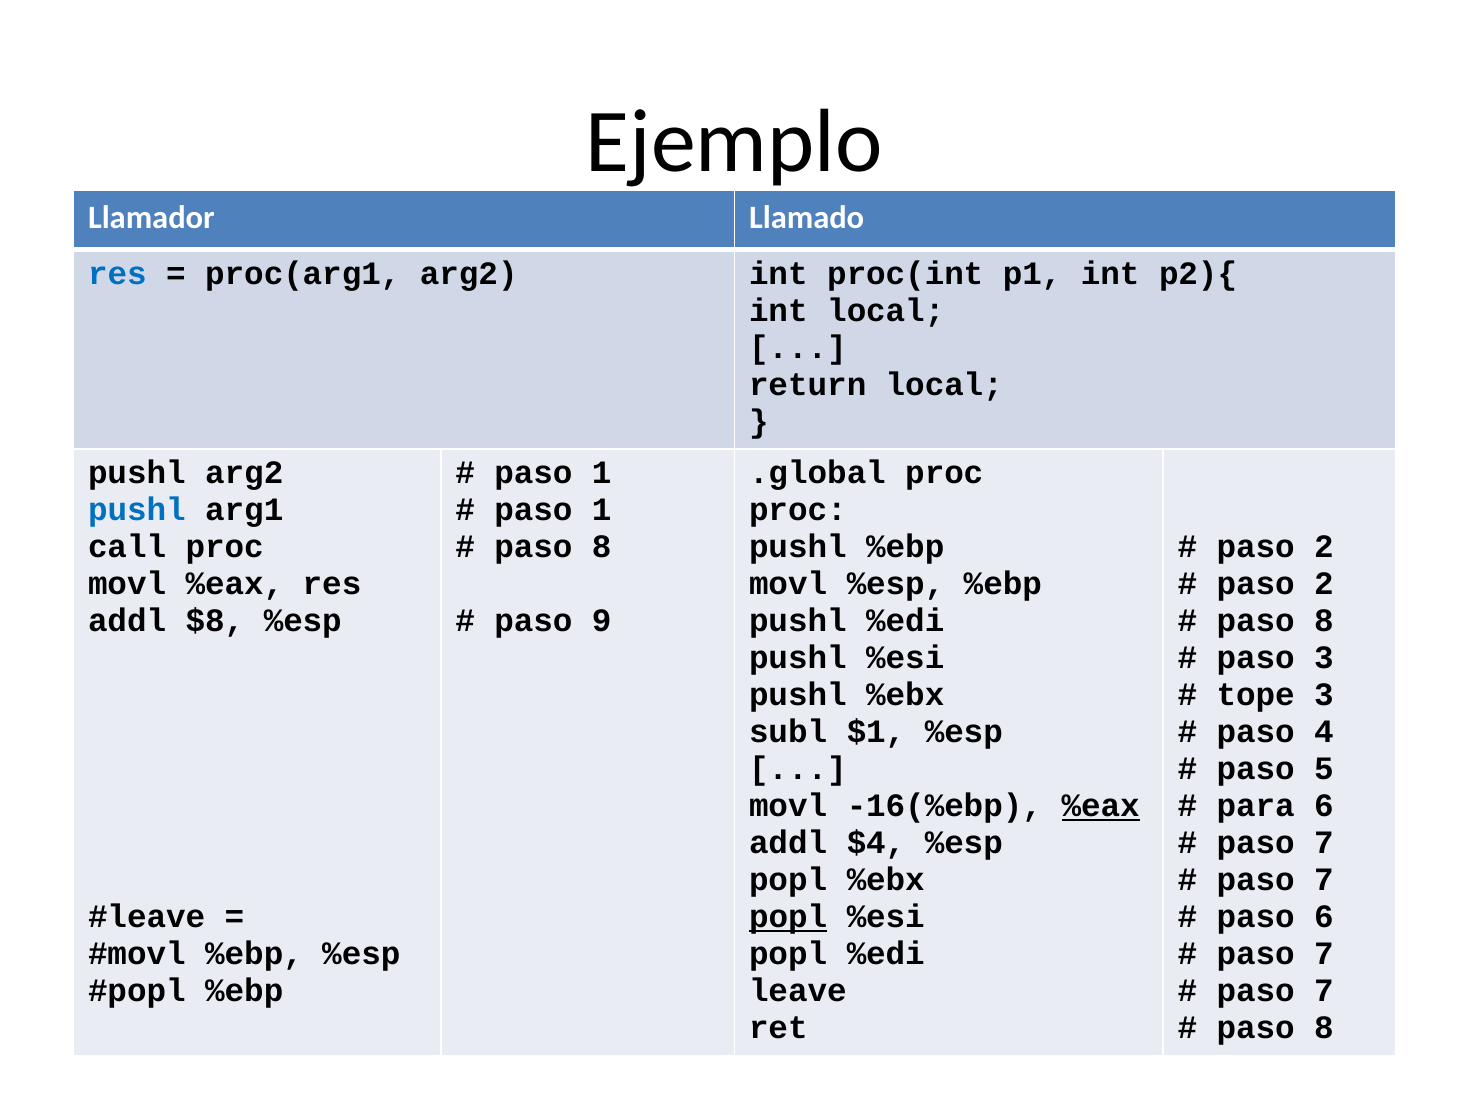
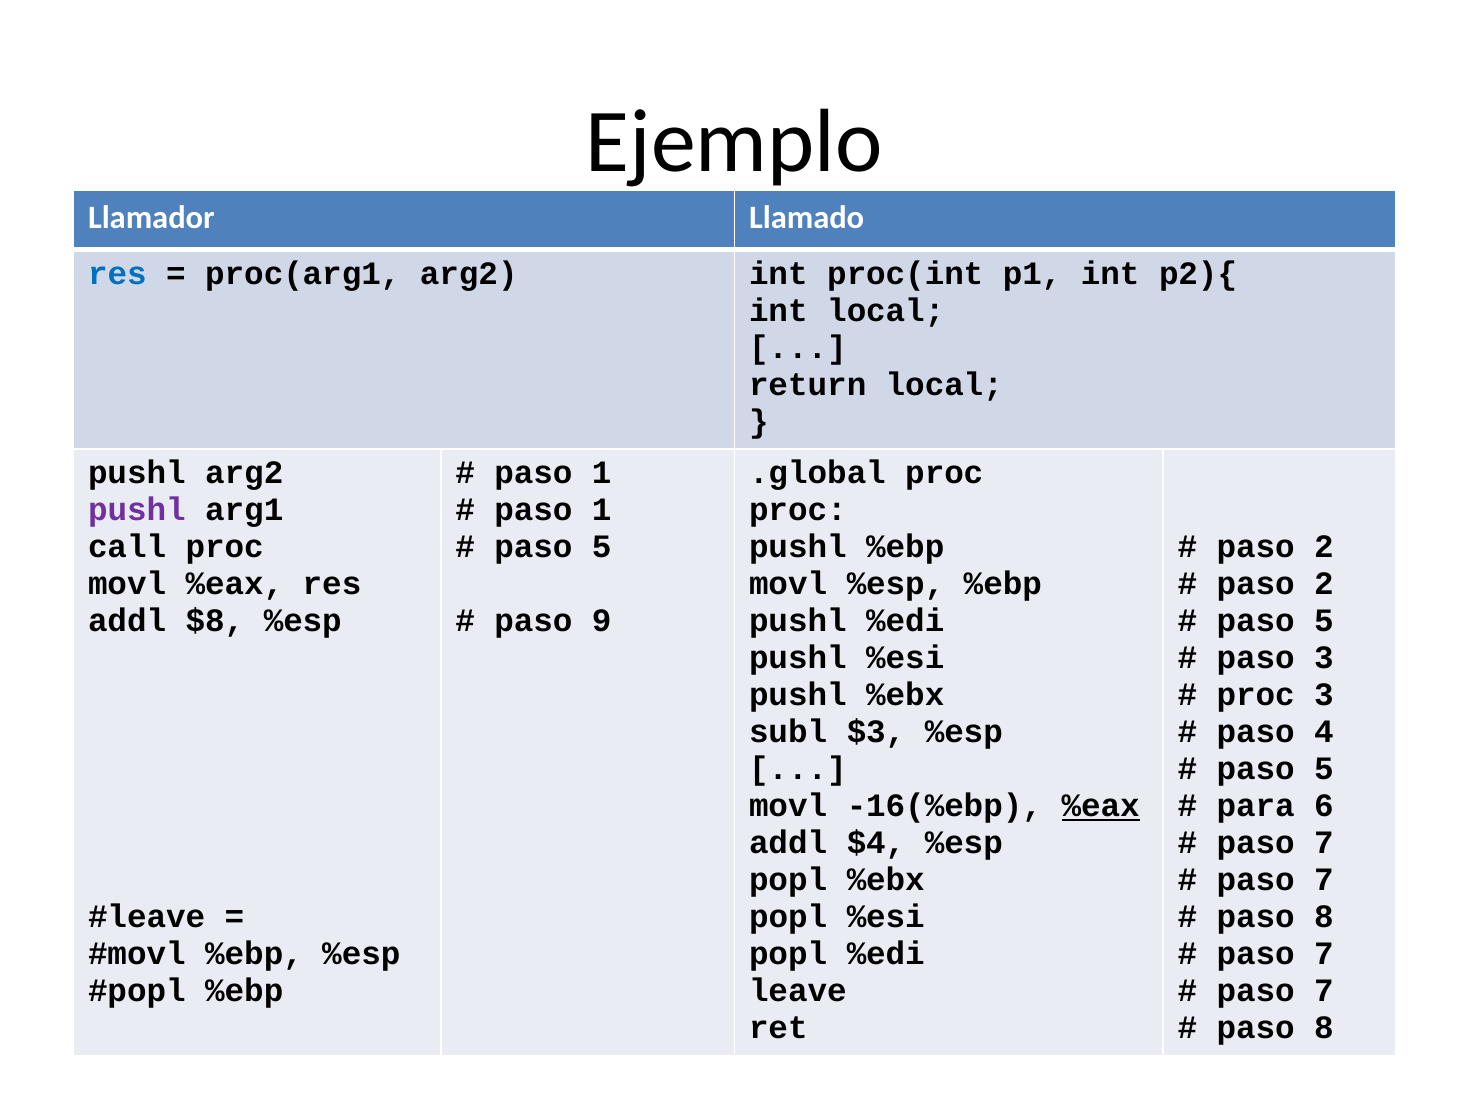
pushl colour: blue -> purple (137, 510)
8: 8 -> 5 (602, 547)
8: 8 -> 5 (1324, 621)
tope: tope -> proc (1256, 695)
$1: $1 -> $3 (876, 732)
popl underline: present -> none (788, 916)
6: 6 -> 8 (1324, 916)
